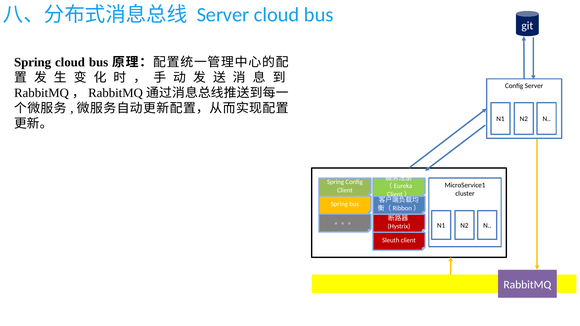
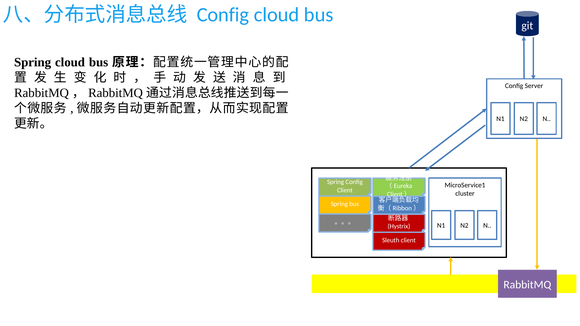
Server: Server -> Config (223, 15)
